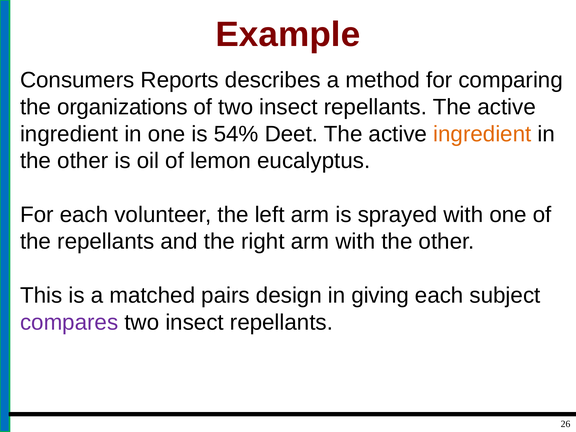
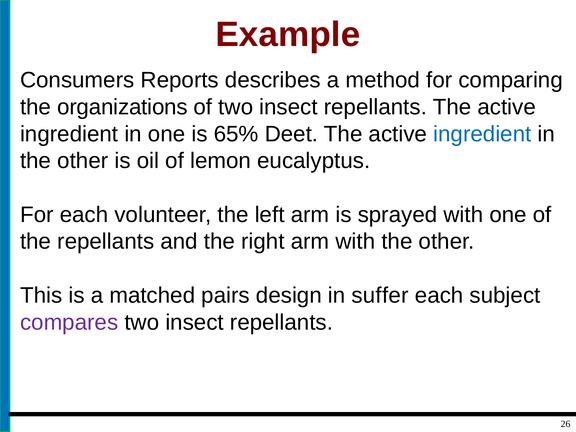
54%: 54% -> 65% (236, 134)
ingredient colour: orange -> blue (482, 134)
giving: giving -> suffer (380, 295)
